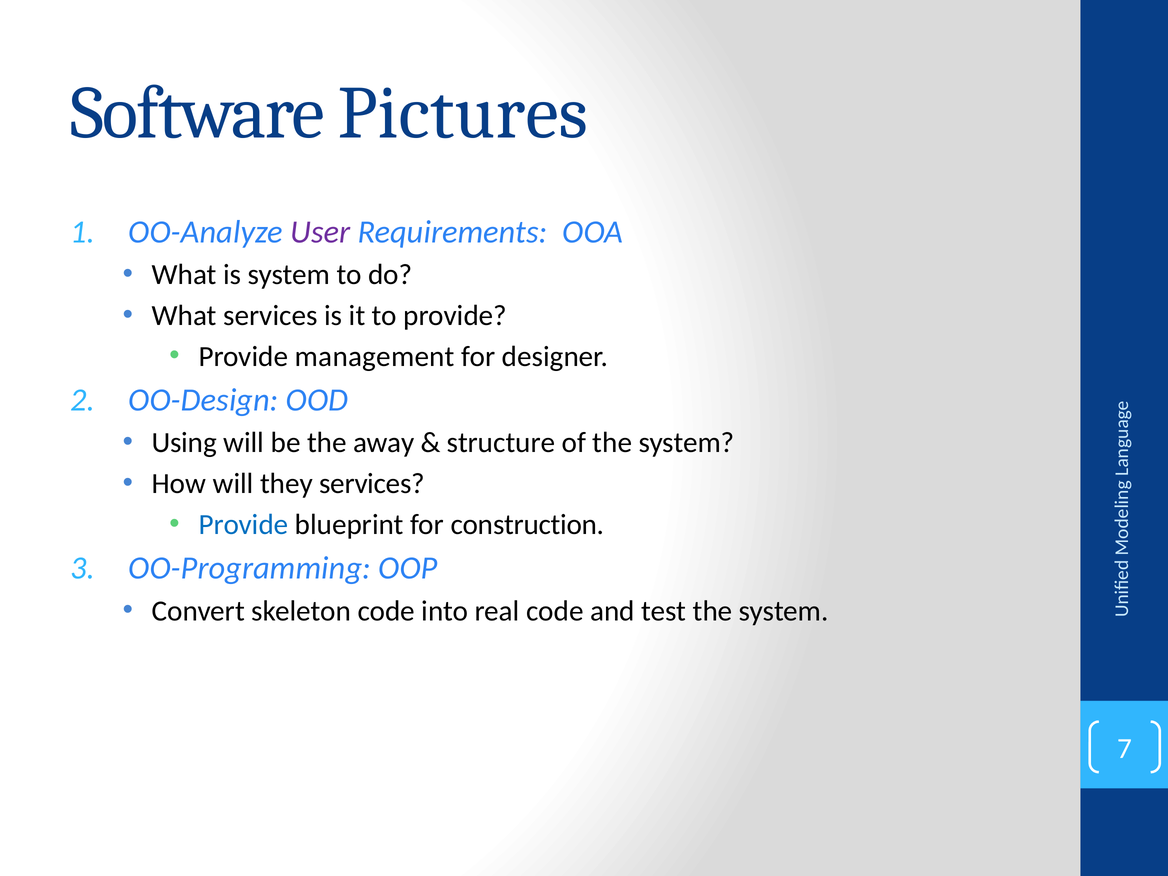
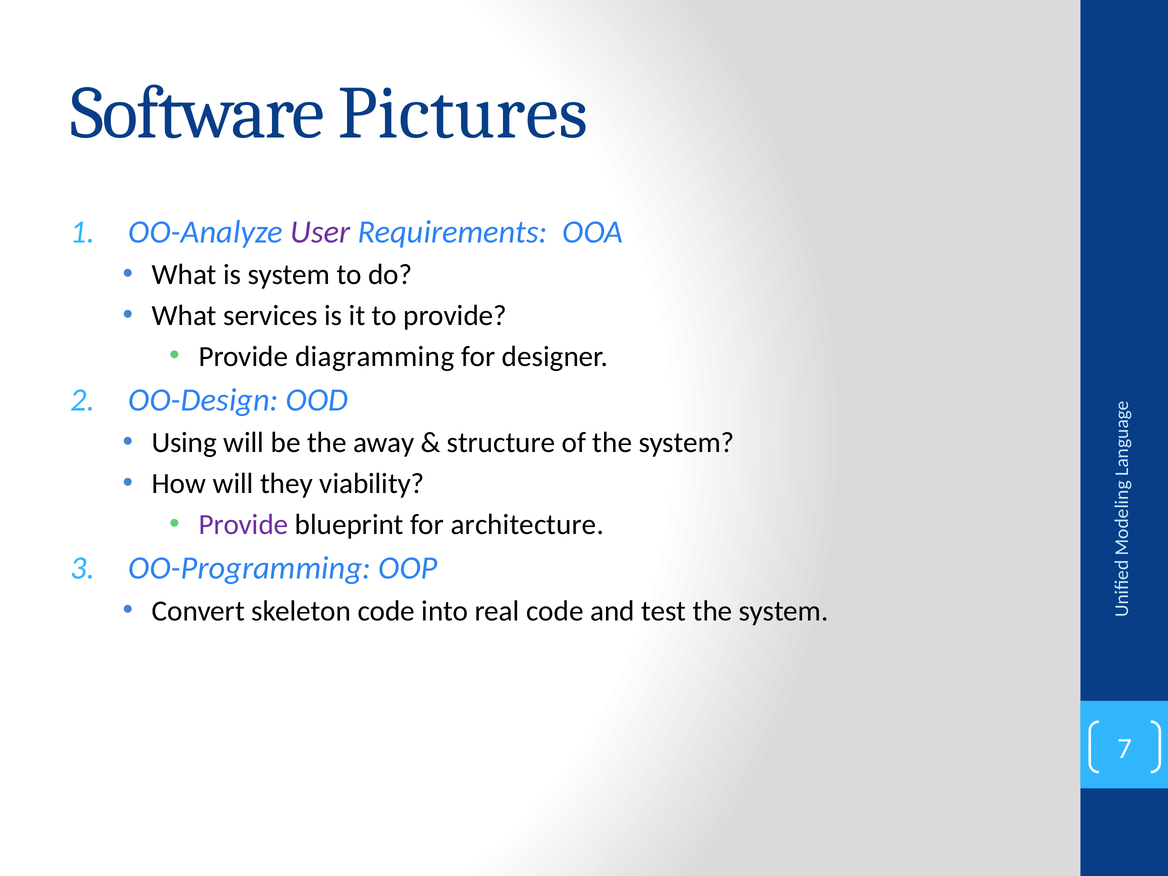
management: management -> diagramming (375, 356)
they services: services -> viability (372, 484)
Provide colour: blue -> purple (243, 525)
construction: construction -> architecture (527, 525)
